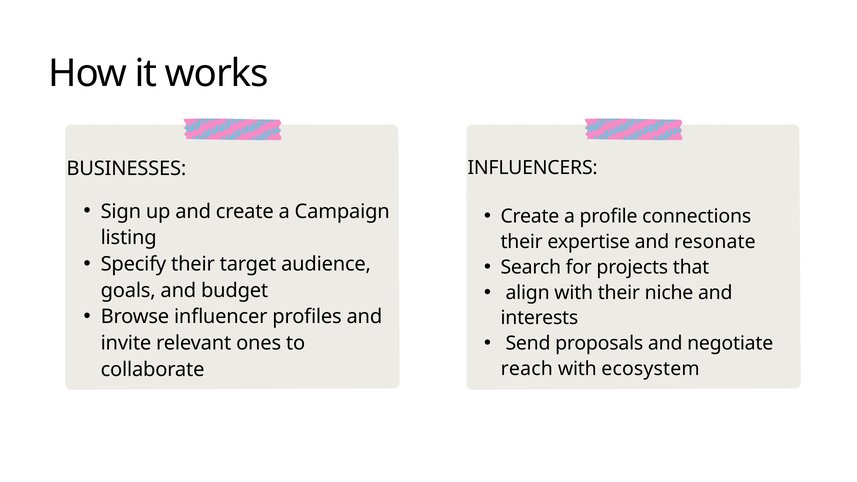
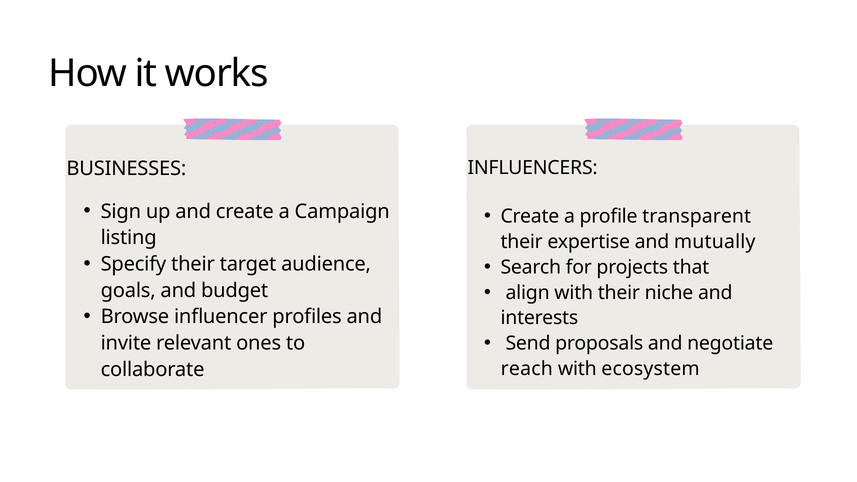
connections: connections -> transparent (697, 216)
resonate: resonate -> mutually (715, 242)
